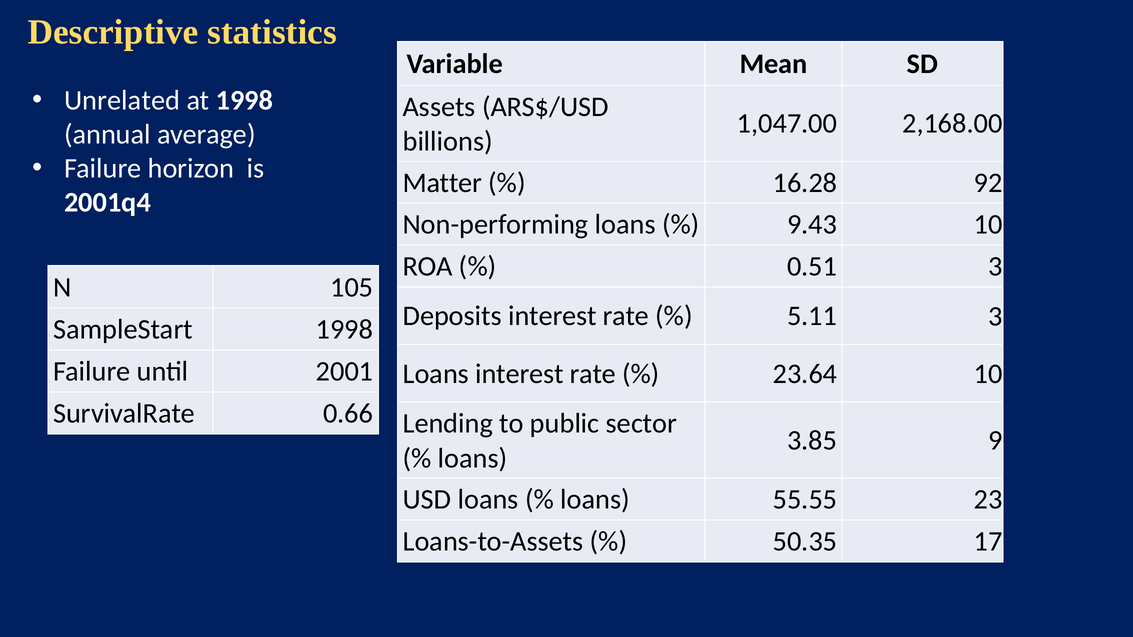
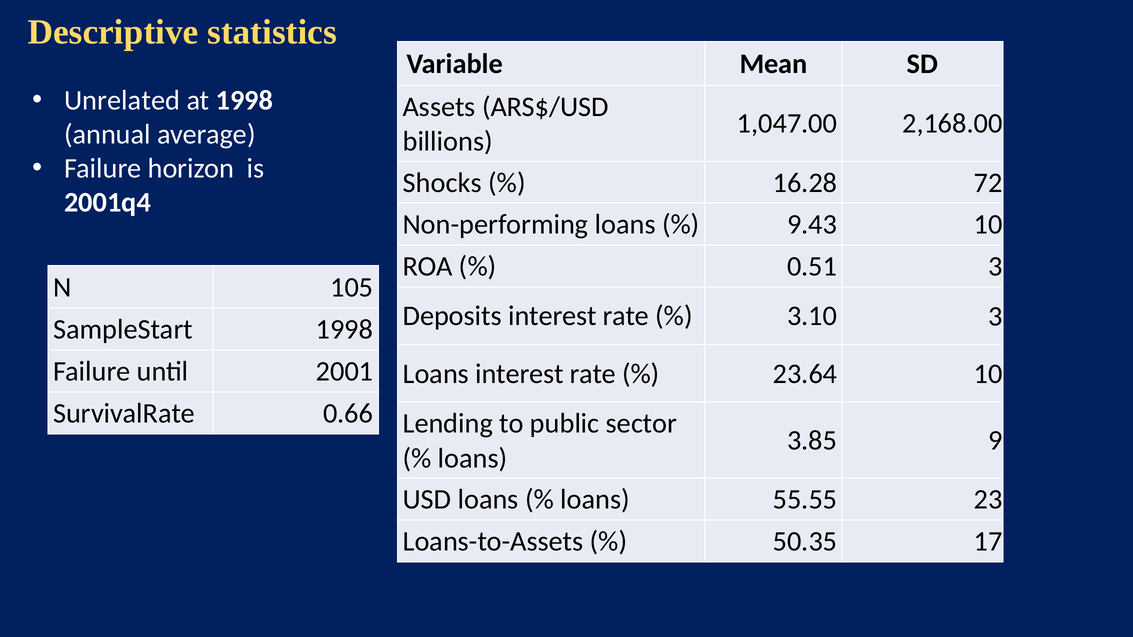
Matter: Matter -> Shocks (442, 183)
92: 92 -> 72 (988, 183)
5.11: 5.11 -> 3.10 (812, 316)
